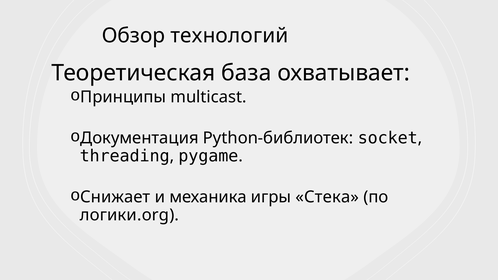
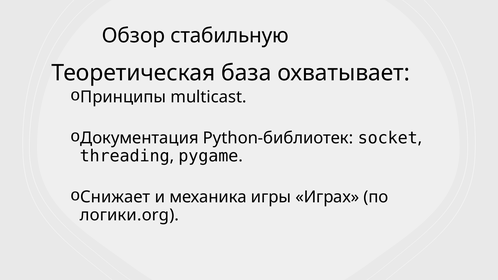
технологий: технологий -> стабильную (230, 36)
Стека: Стека -> Играх (327, 197)
